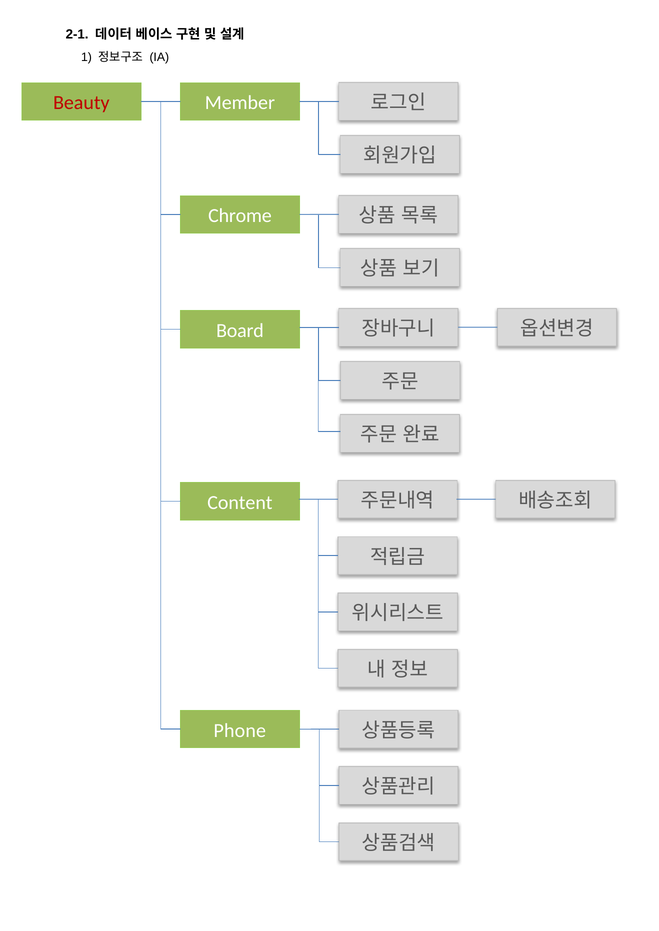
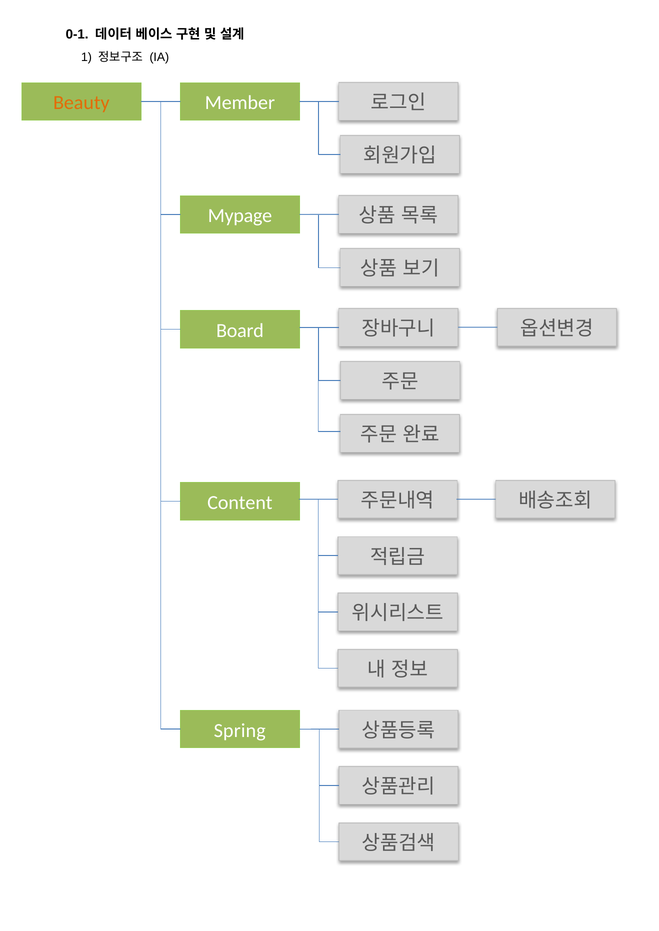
2-1: 2-1 -> 0-1 (77, 34)
Beauty colour: red -> orange (81, 103)
Chrome: Chrome -> Mypage (240, 216)
Phone: Phone -> Spring (240, 731)
